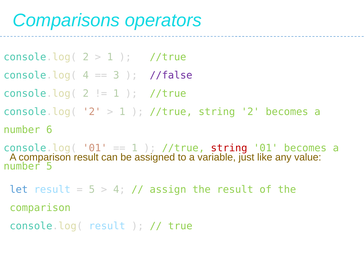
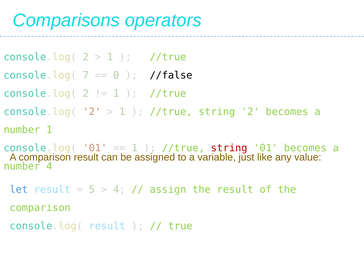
console.log( 4: 4 -> 7 (86, 75)
3: 3 -> 0 (116, 75)
//false colour: purple -> black (171, 75)
number 6: 6 -> 1 (49, 130)
number 5: 5 -> 4 (49, 166)
